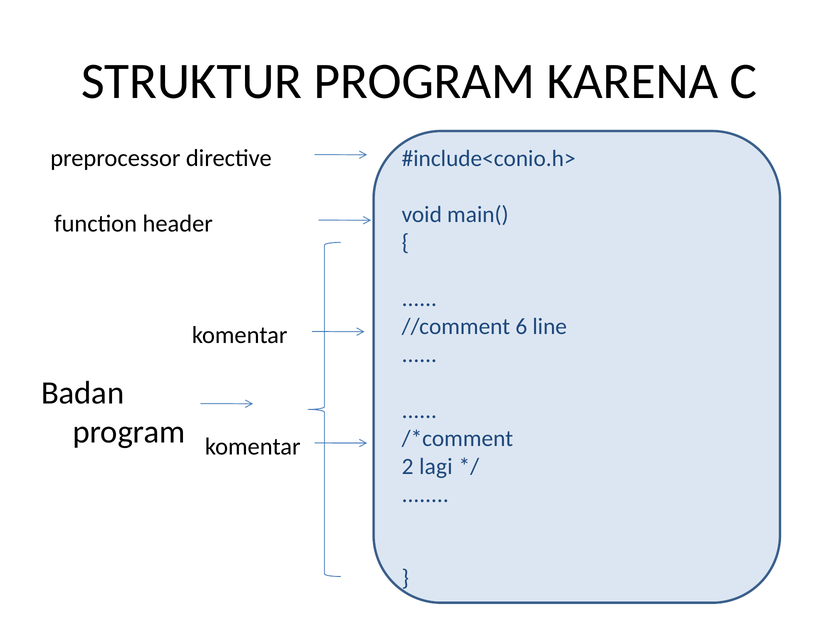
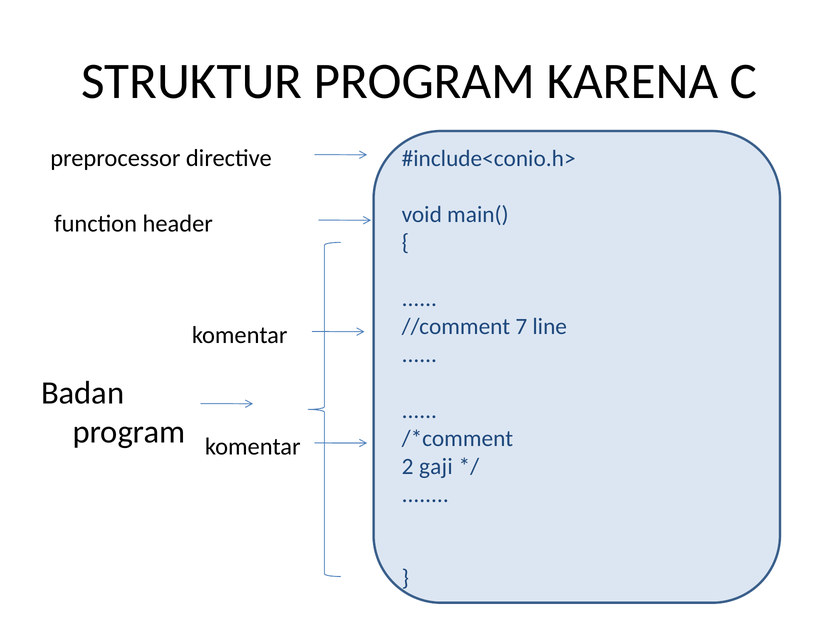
6: 6 -> 7 (521, 327)
lagi: lagi -> gaji (436, 467)
